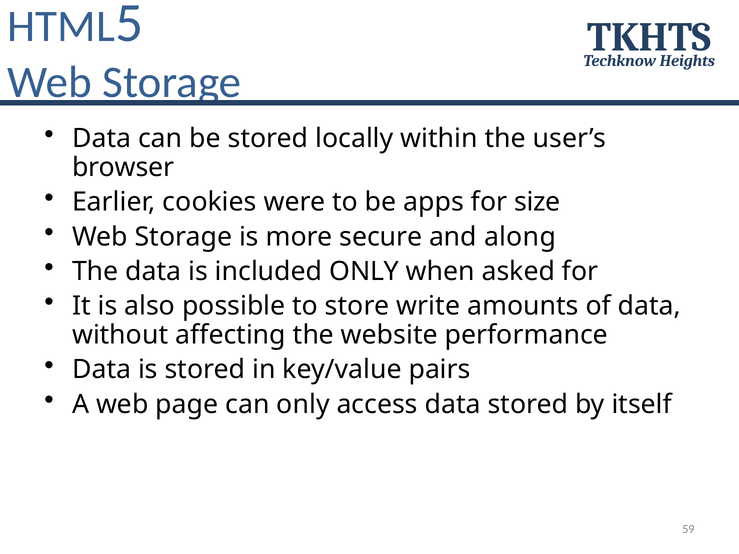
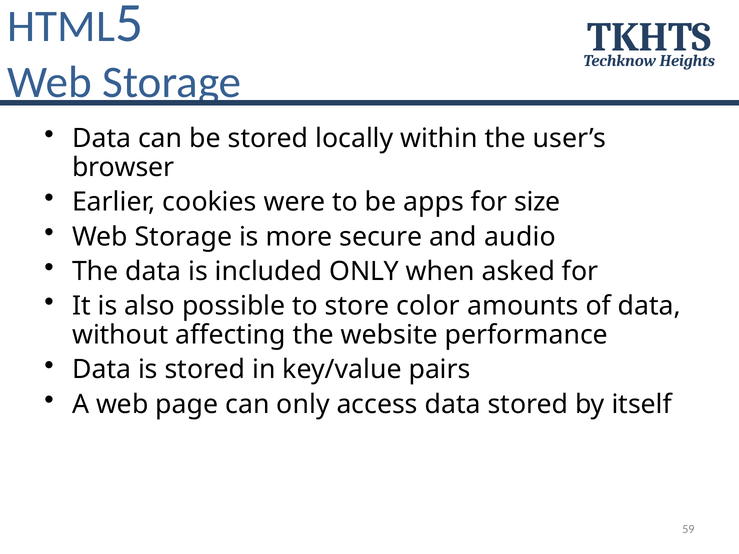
along: along -> audio (520, 237)
write: write -> color (428, 306)
